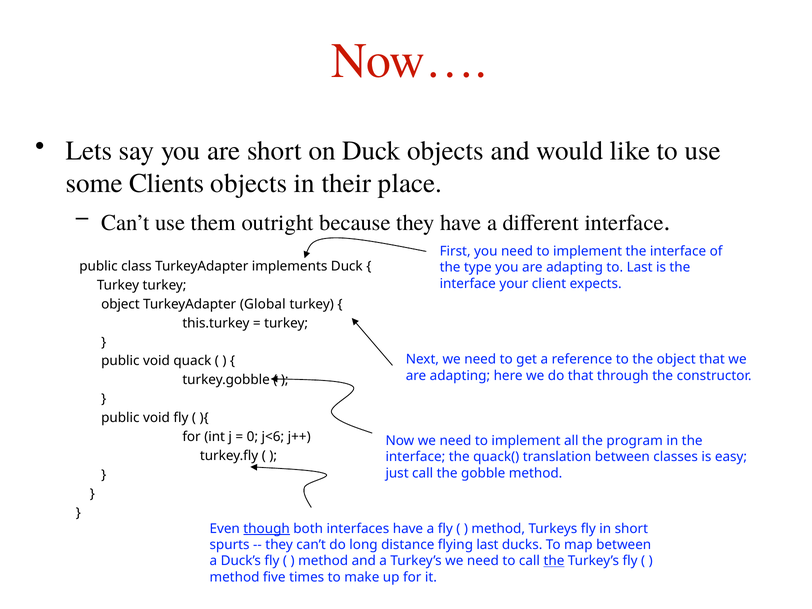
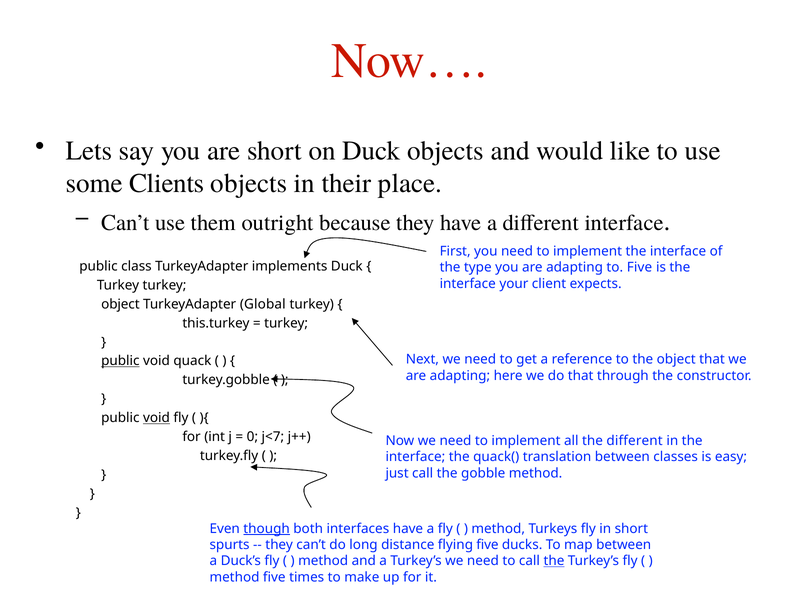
to Last: Last -> Five (640, 267)
public underline: none -> present (120, 361)
void underline: none -> present (156, 418)
j<6: j<6 -> j<7 (273, 437)
the program: program -> different (635, 441)
flying last: last -> five (487, 545)
